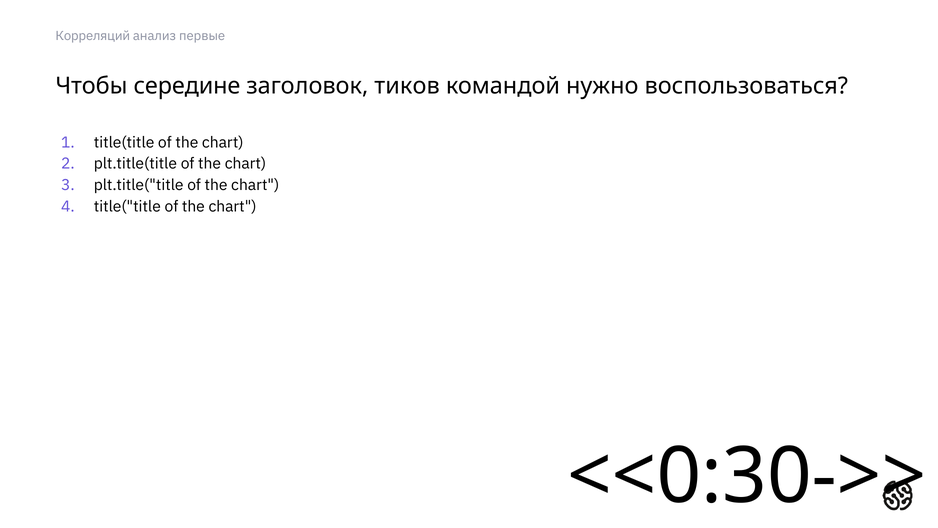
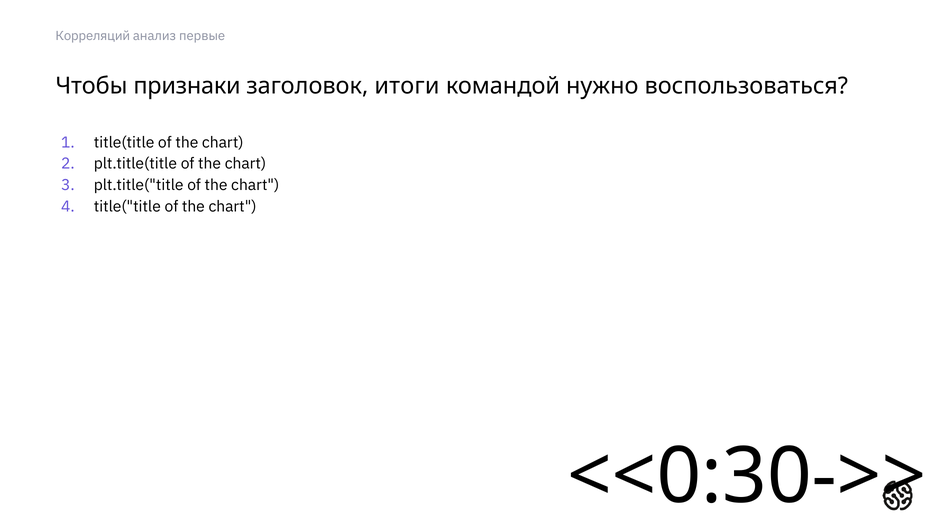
середине: середине -> признаки (187, 86)
тиков: тиков -> итоги (407, 86)
